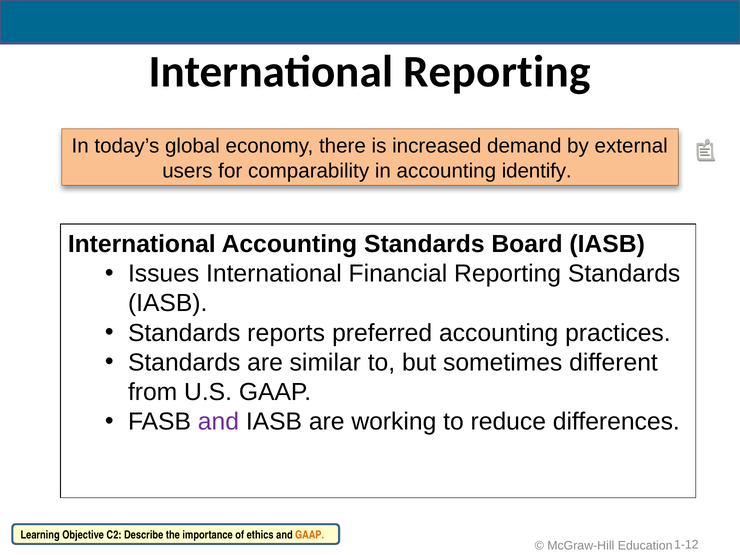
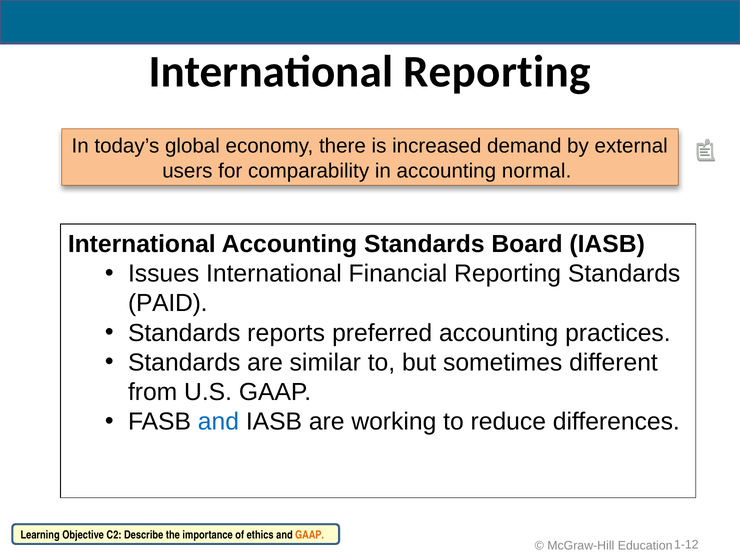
identify: identify -> normal (537, 171)
IASB: IASB -> PAID (168, 303)
and colour: purple -> blue (218, 422)
